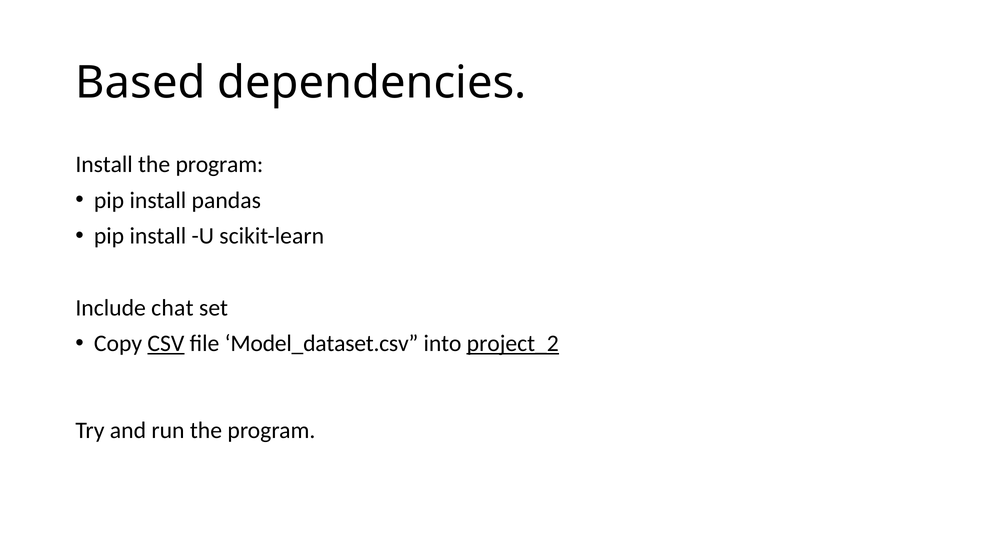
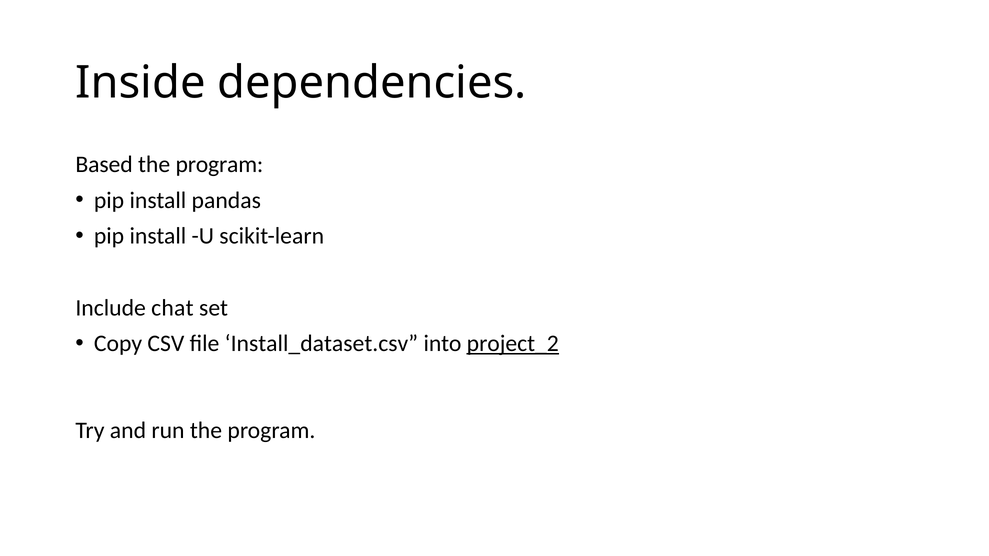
Based: Based -> Inside (140, 83)
Install: Install -> Based (104, 164)
CSV underline: present -> none (166, 344)
Model_dataset.csv: Model_dataset.csv -> Install_dataset.csv (321, 344)
